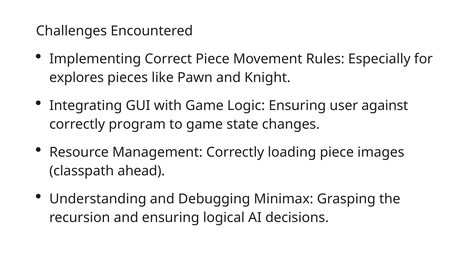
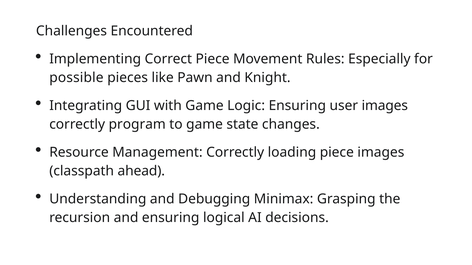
explores: explores -> possible (76, 78)
user against: against -> images (385, 106)
